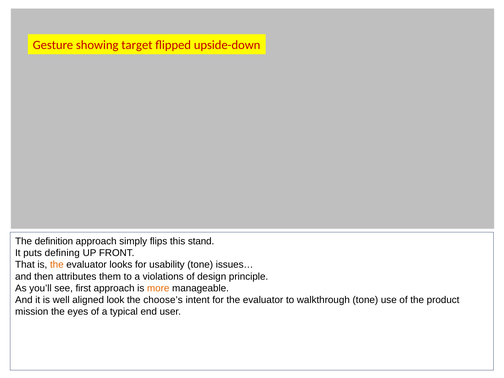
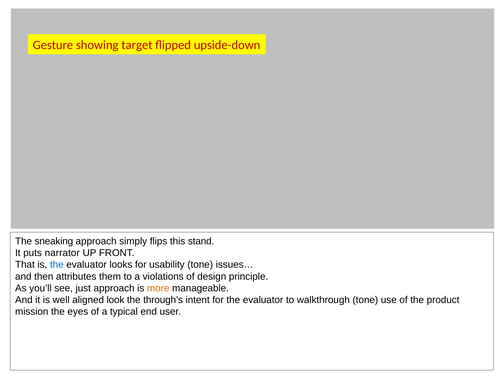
definition: definition -> sneaking (54, 241)
defining: defining -> narrator (62, 253)
the colour: orange -> blue (57, 265)
first: first -> just (83, 288)
choose’s: choose’s -> through’s (163, 300)
